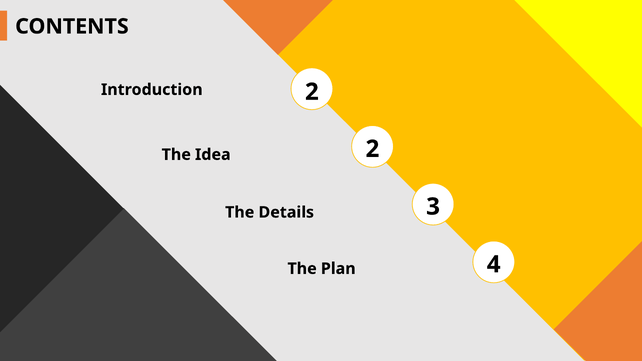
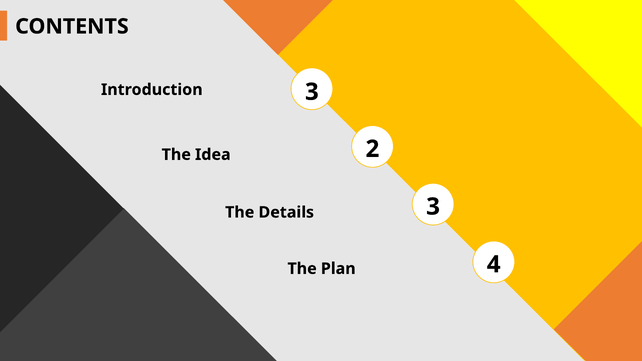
2: 2 -> 3 (312, 92)
